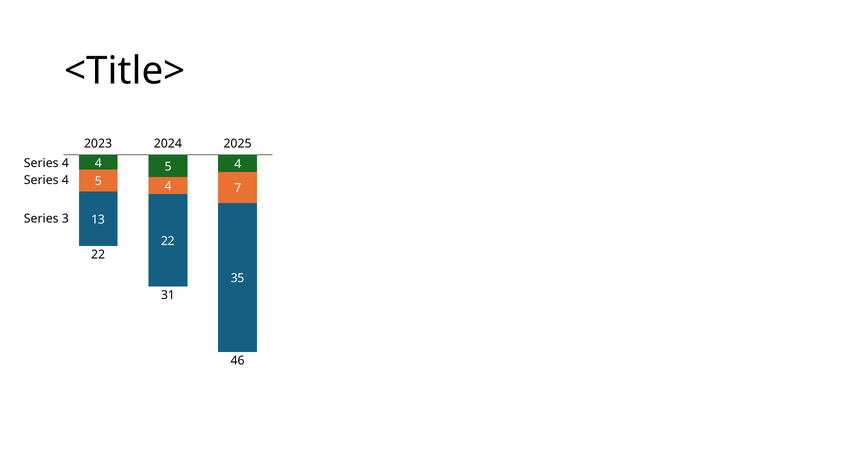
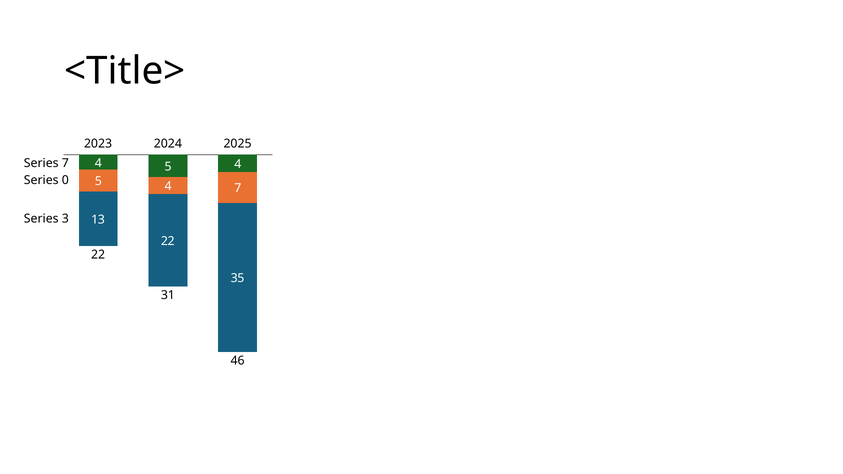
4: 4 -> 7 (65, 163)
4: 4 -> 0 (65, 181)
